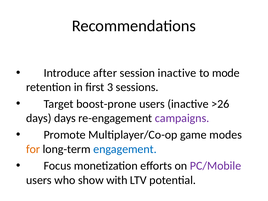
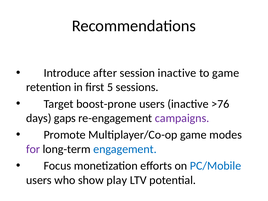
to mode: mode -> game (226, 73)
3: 3 -> 5 (110, 87)
>26: >26 -> >76 (220, 104)
days days: days -> gaps (65, 118)
for colour: orange -> purple (33, 149)
PC/Mobile colour: purple -> blue (216, 166)
with: with -> play (117, 180)
